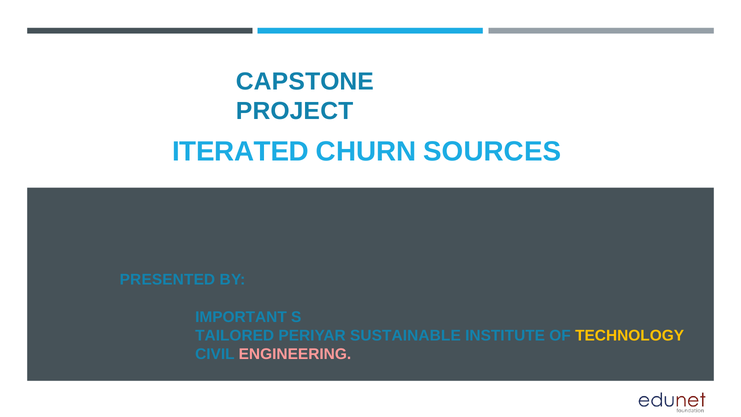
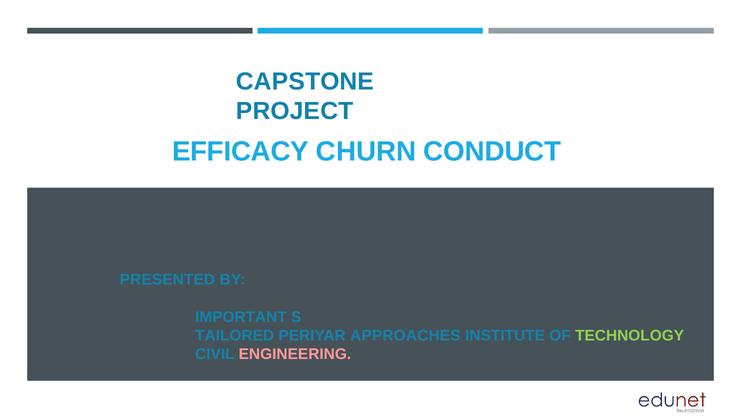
ITERATED: ITERATED -> EFFICACY (240, 152)
SOURCES: SOURCES -> CONDUCT (492, 152)
SUSTAINABLE: SUSTAINABLE -> APPROACHES (405, 335)
TECHNOLOGY colour: yellow -> light green (630, 335)
